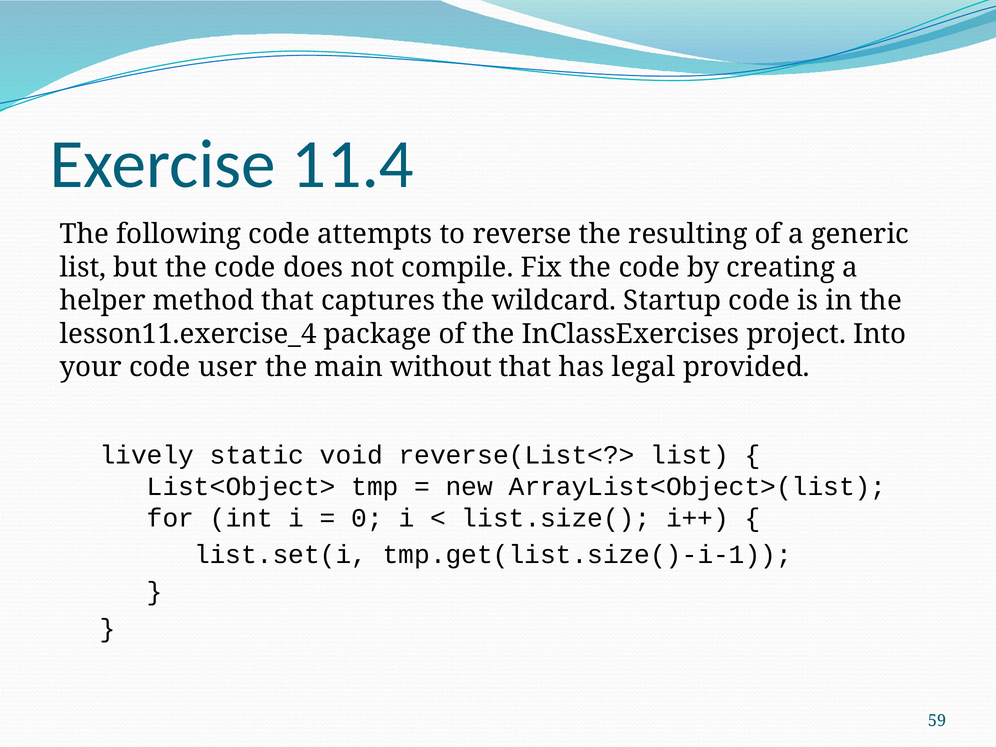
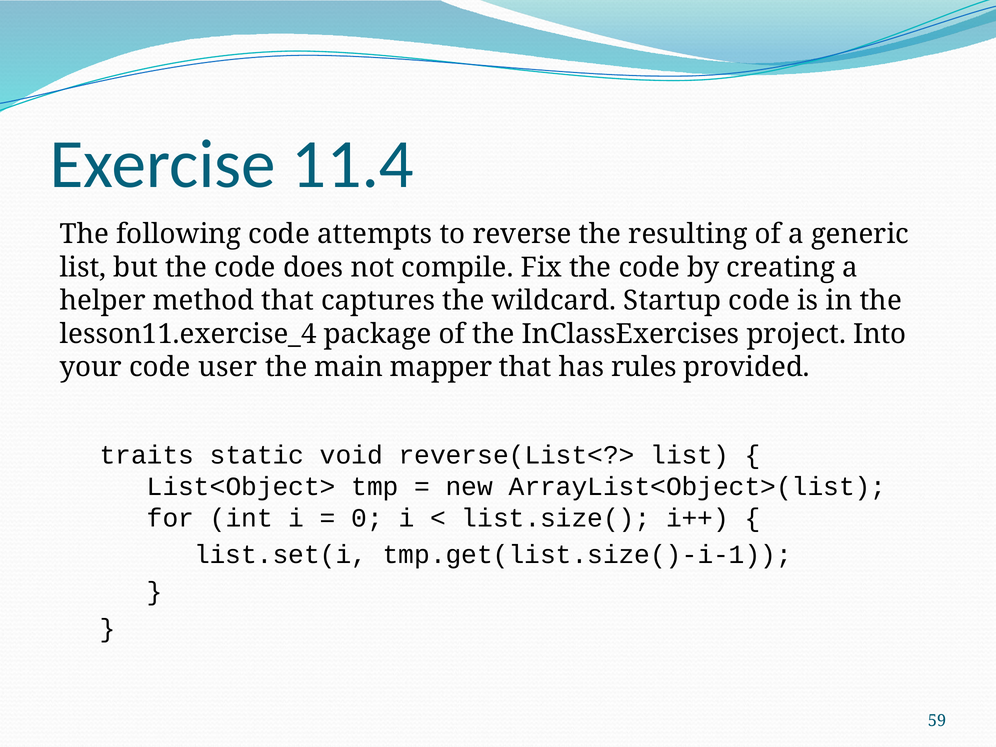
without: without -> mapper (441, 367)
legal: legal -> rules (644, 367)
lively: lively -> traits (147, 455)
